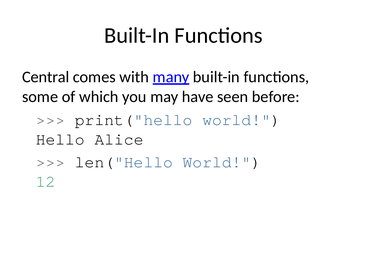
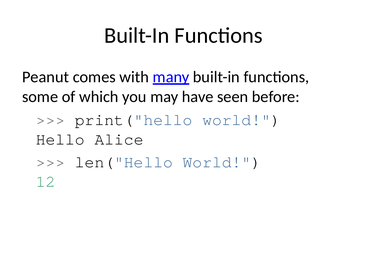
Central: Central -> Peanut (46, 77)
